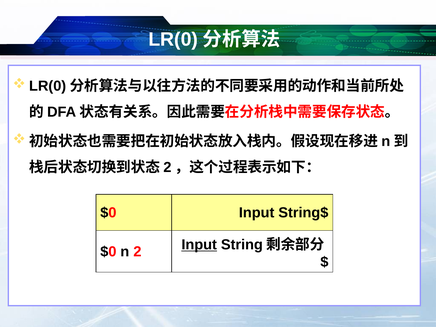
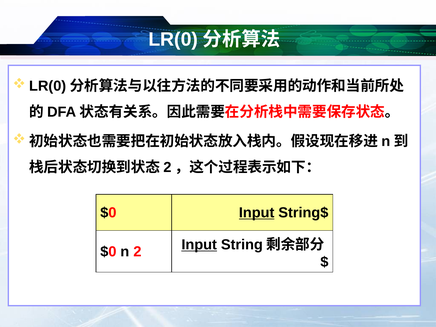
Input underline: none -> present (257, 213)
